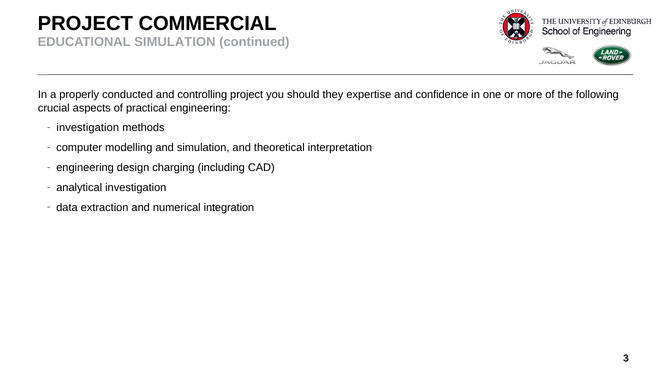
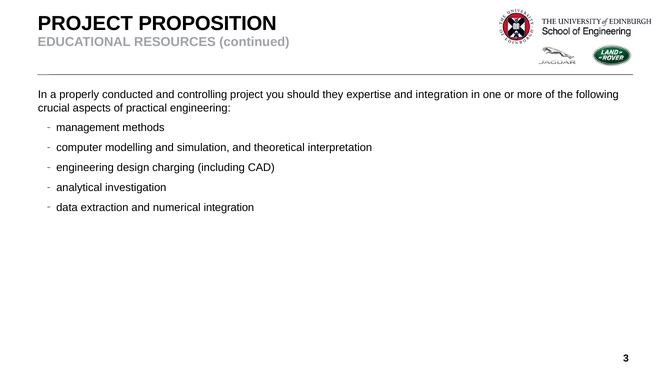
COMMERCIAL: COMMERCIAL -> PROPOSITION (208, 23)
EDUCATIONAL SIMULATION: SIMULATION -> RESOURCES (175, 42)
and confidence: confidence -> integration (442, 95)
investigation: investigation -> management (88, 128)
